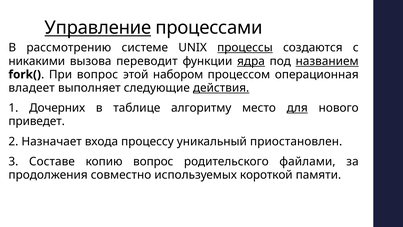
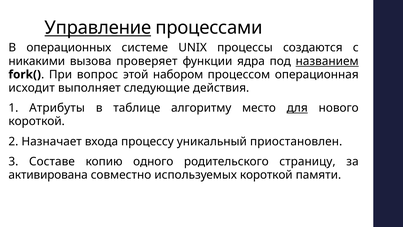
рассмотрению: рассмотрению -> операционных (69, 48)
процессы underline: present -> none (245, 48)
переводит: переводит -> проверяет (147, 61)
ядра underline: present -> none (251, 61)
владеет: владеет -> исходит (32, 88)
действия underline: present -> none (221, 88)
Дочерних: Дочерних -> Атрибуты (57, 108)
приведет: приведет -> короткой (37, 121)
копию вопрос: вопрос -> одного (153, 161)
файлами: файлами -> страницу (307, 161)
продолжения: продолжения -> активирована (48, 175)
